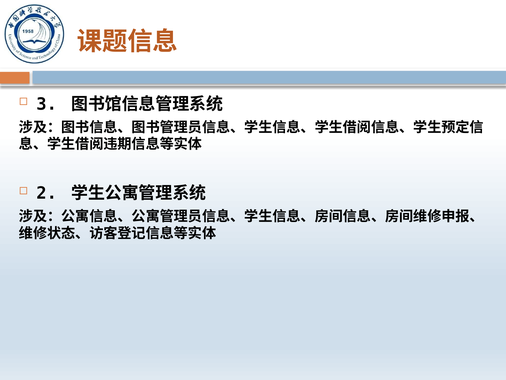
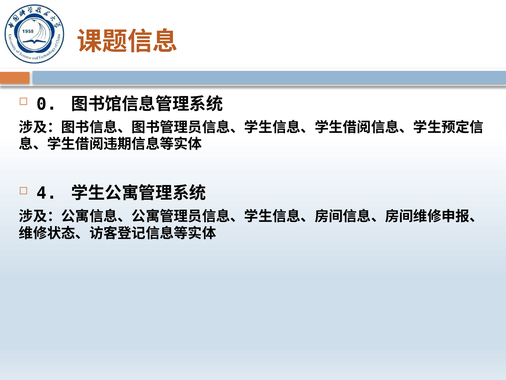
3: 3 -> 0 (47, 104)
2: 2 -> 4 (47, 193)
